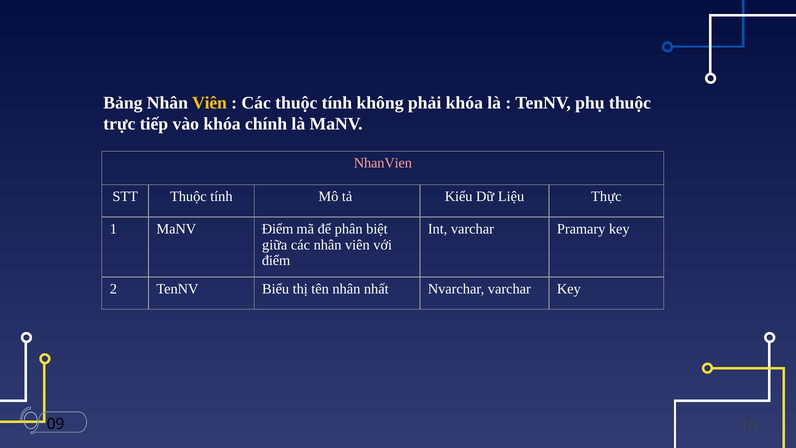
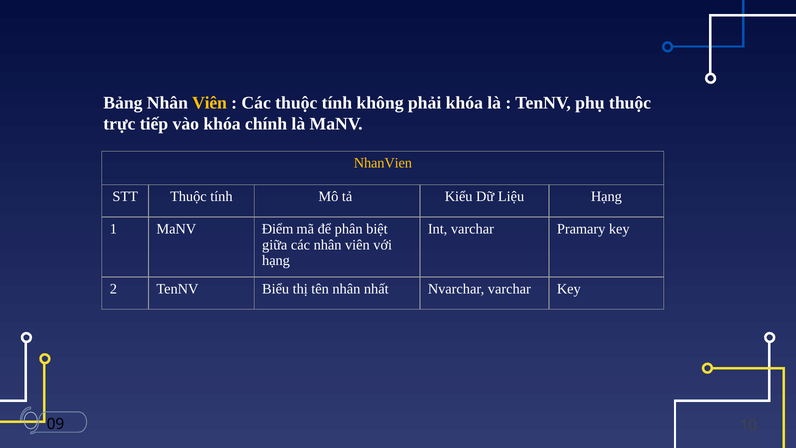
NhanVien colour: pink -> yellow (383, 163)
Liệu Thực: Thực -> Hạng (606, 197)
điểm: điểm -> hạng (276, 261)
